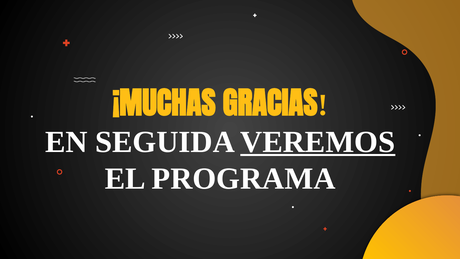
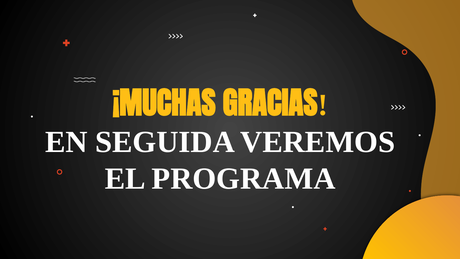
VEREMOS underline: present -> none (318, 142)
